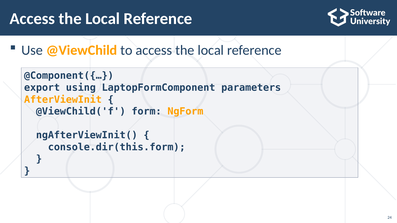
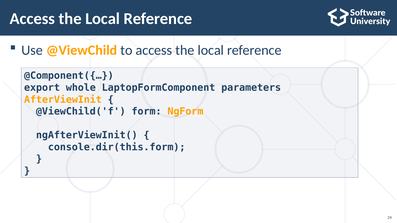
using: using -> whole (81, 88)
